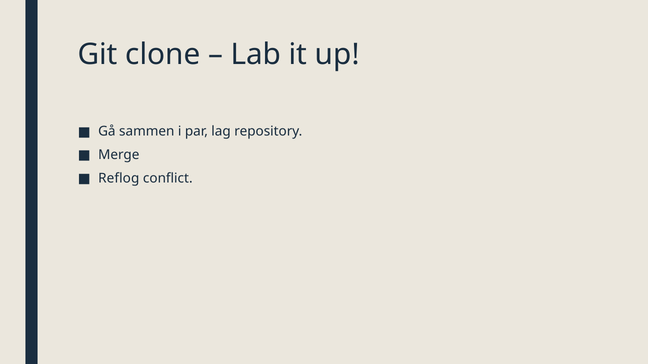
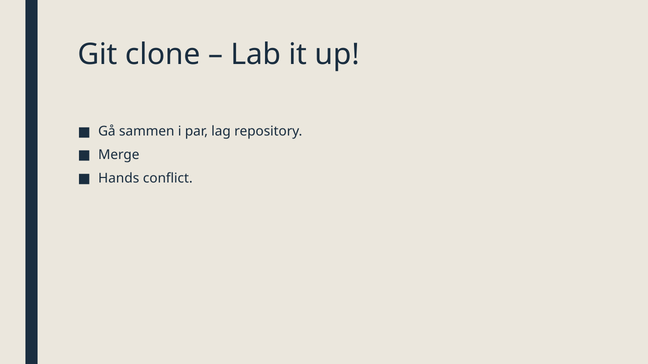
Reflog: Reflog -> Hands (119, 178)
